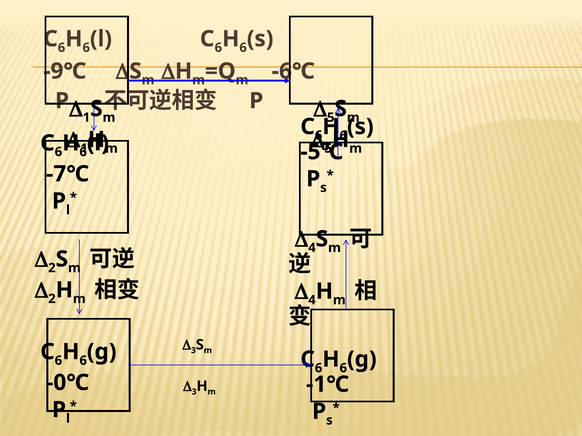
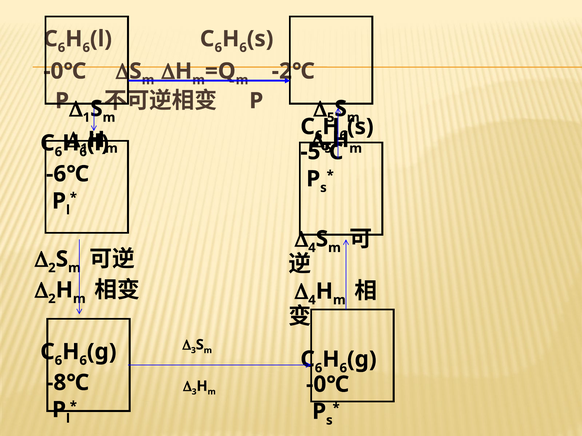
-9℃: -9℃ -> -0℃ (65, 71)
-6℃: -6℃ -> -2℃ (293, 71)
-7℃: -7℃ -> -6℃ (68, 174)
-0℃: -0℃ -> -8℃ (68, 383)
-1℃: -1℃ -> -0℃ (328, 385)
